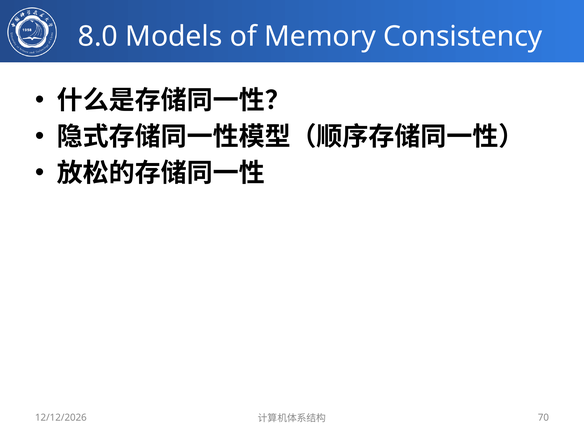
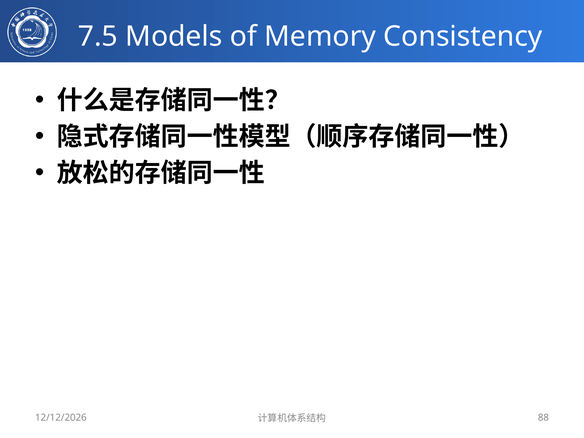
8.0: 8.0 -> 7.5 (98, 36)
70: 70 -> 88 (543, 417)
